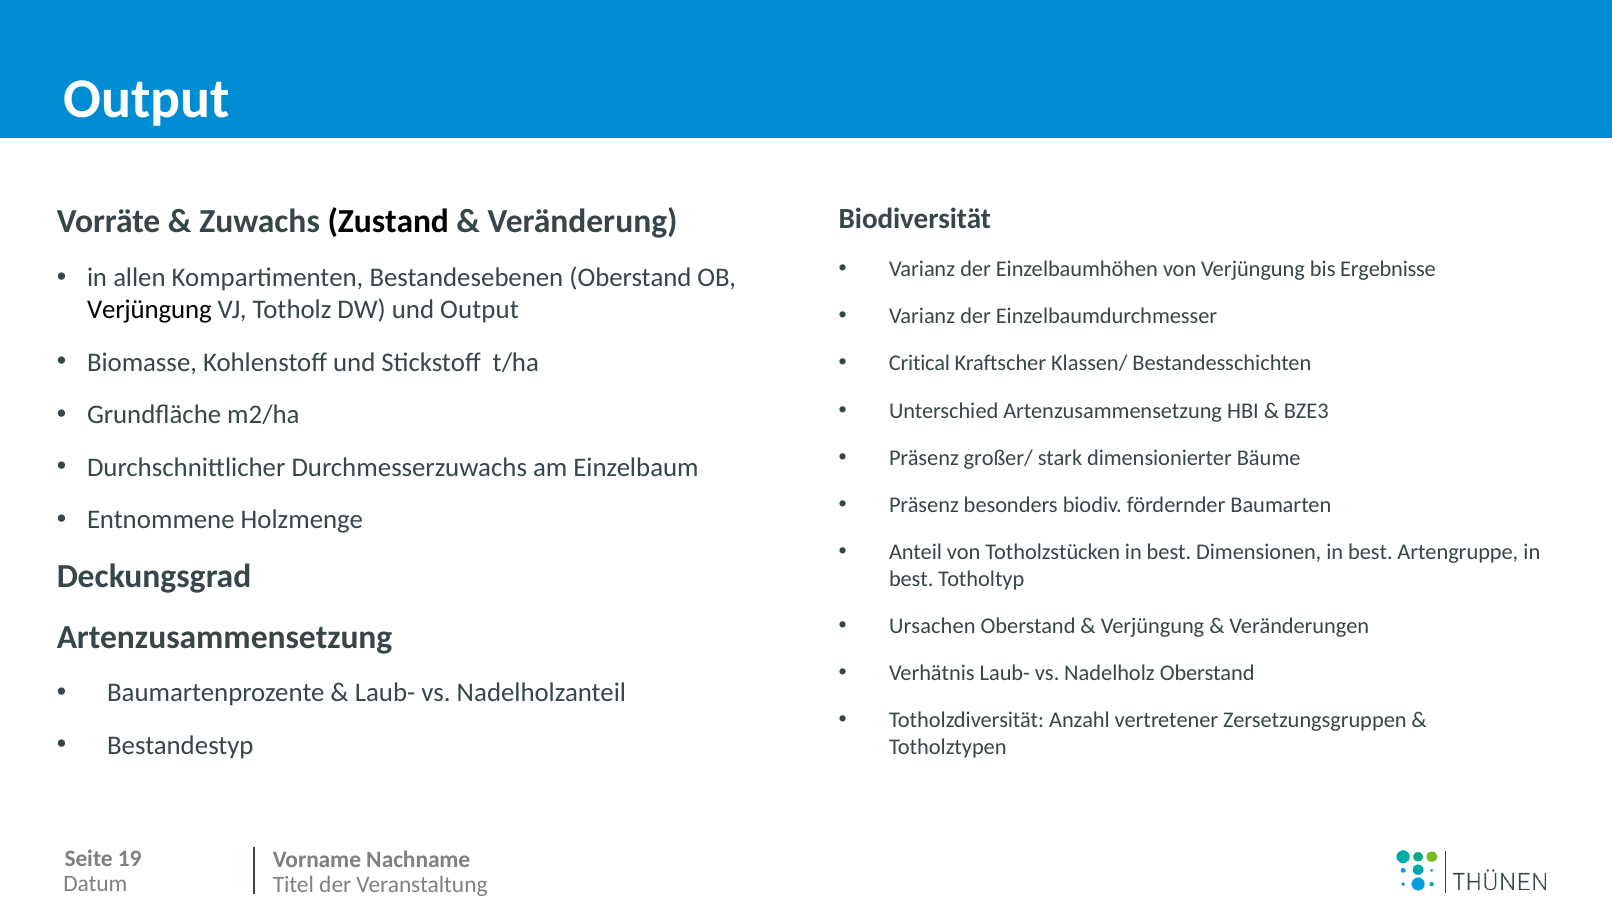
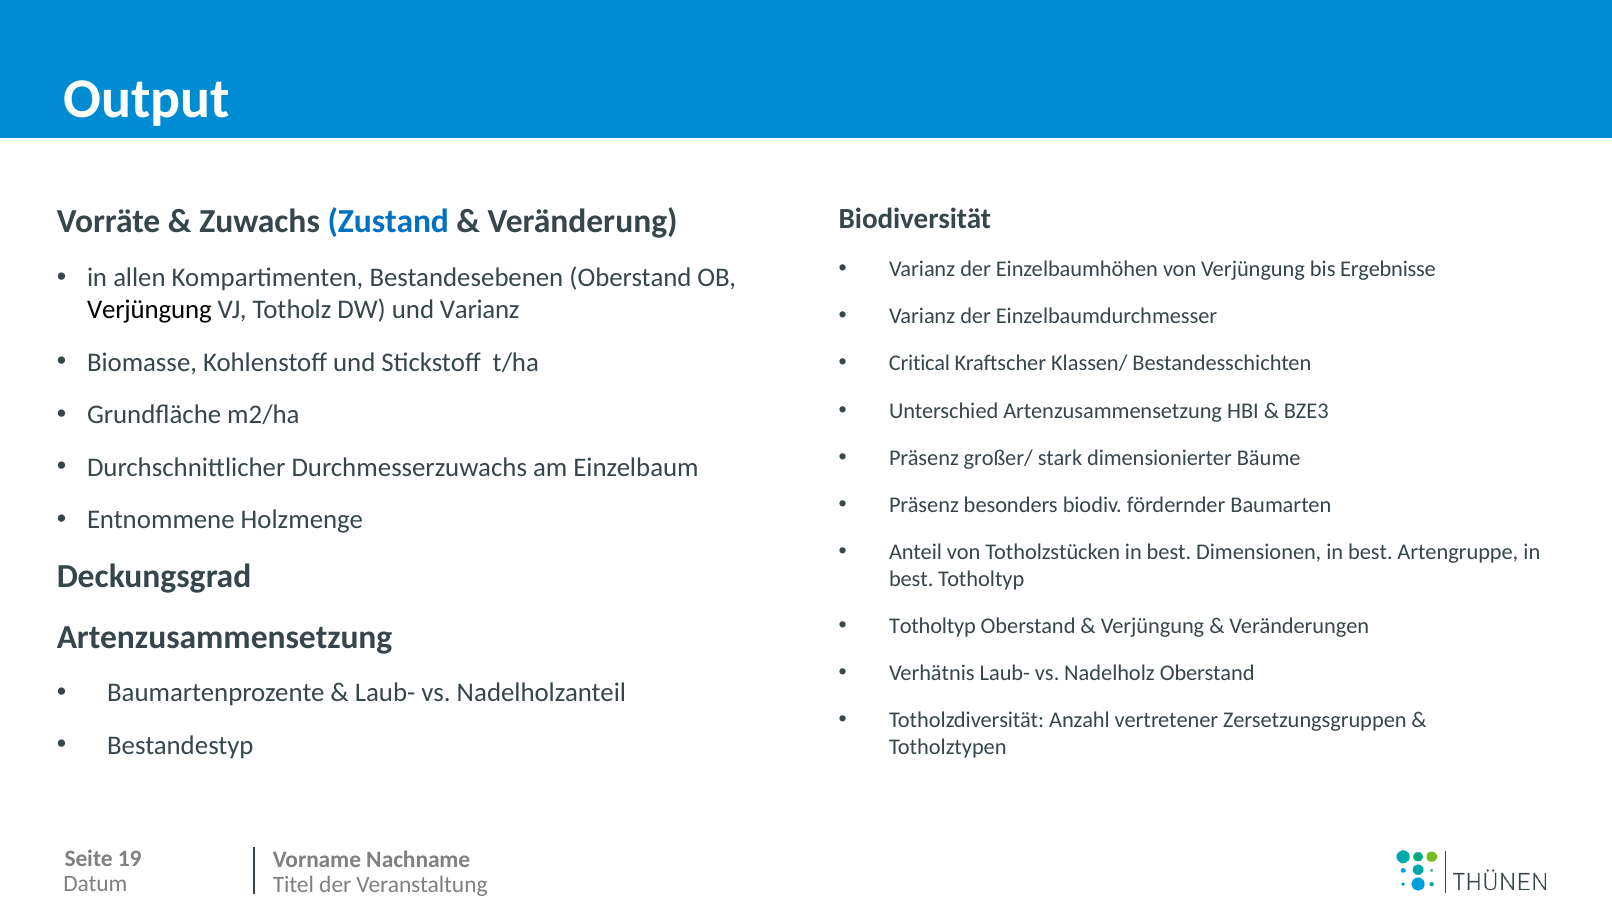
Zustand colour: black -> blue (388, 222)
und Output: Output -> Varianz (480, 310)
Ursachen: Ursachen -> Totholtyp (932, 626)
